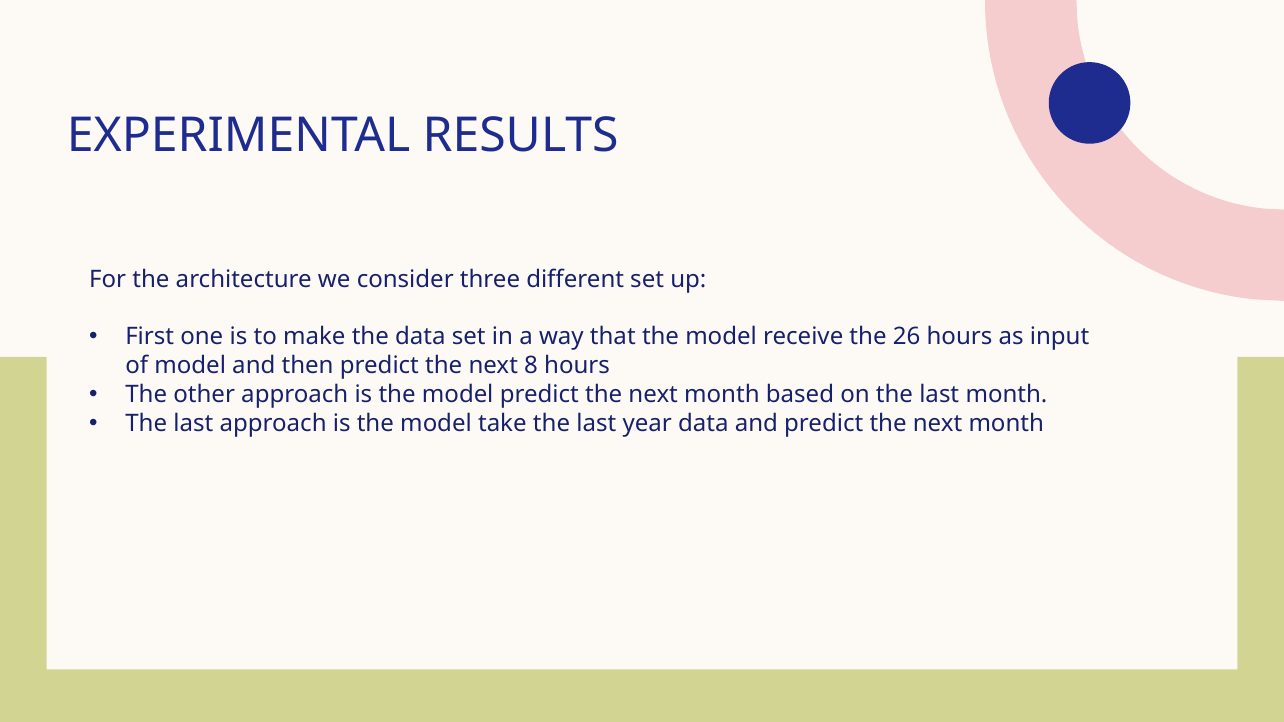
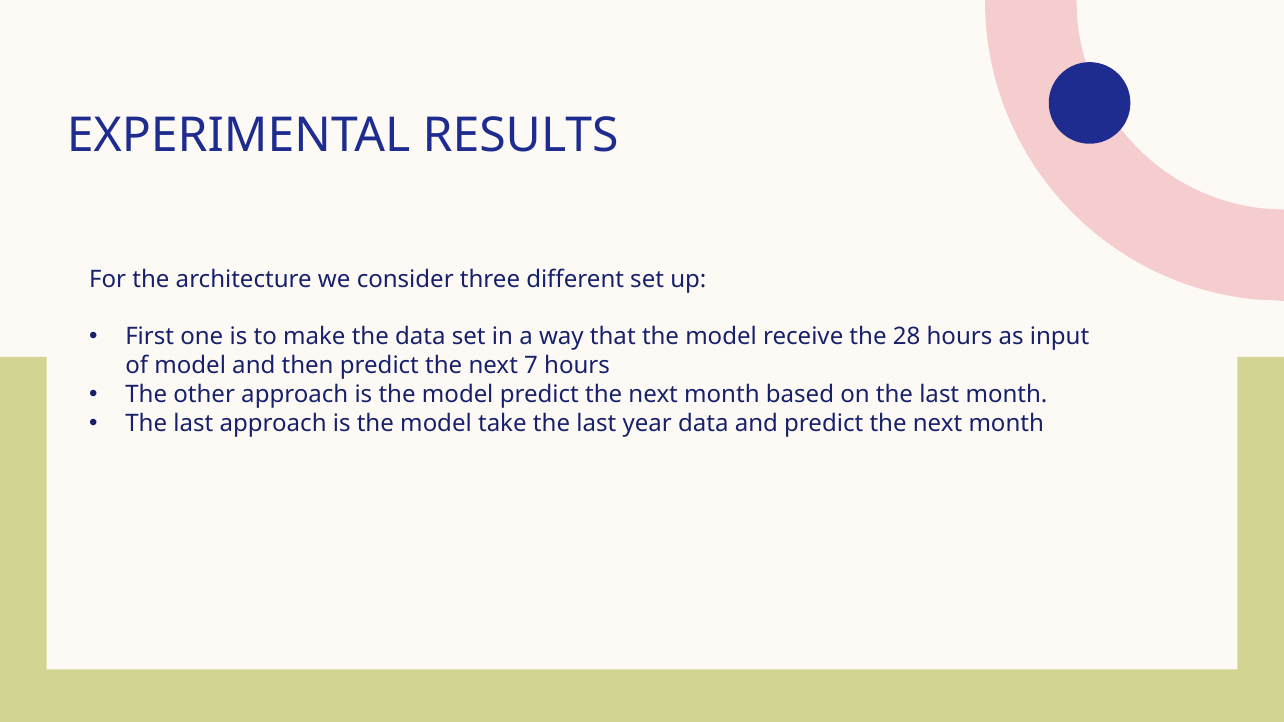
26: 26 -> 28 (907, 337)
8: 8 -> 7 (531, 366)
